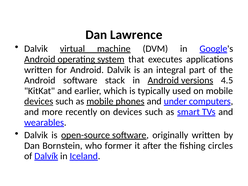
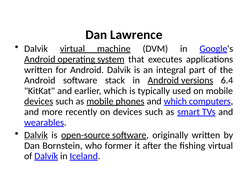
4.5: 4.5 -> 6.4 (227, 80)
and under: under -> which (175, 101)
Dalvik underline: none -> present (36, 135)
fishing circles: circles -> virtual (220, 146)
